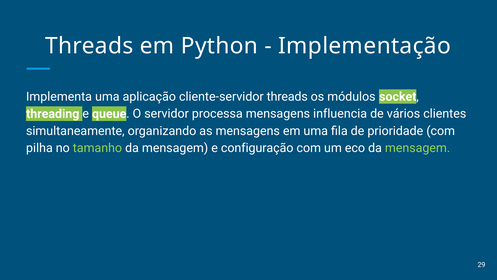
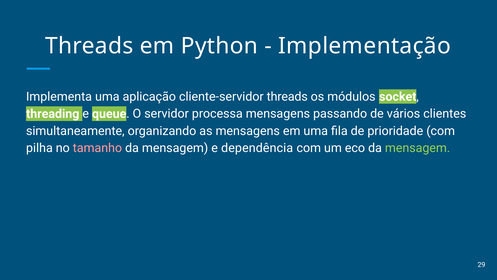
influencia: influencia -> passando (340, 114)
tamanho colour: light green -> pink (97, 148)
configuração: configuração -> dependência (257, 148)
